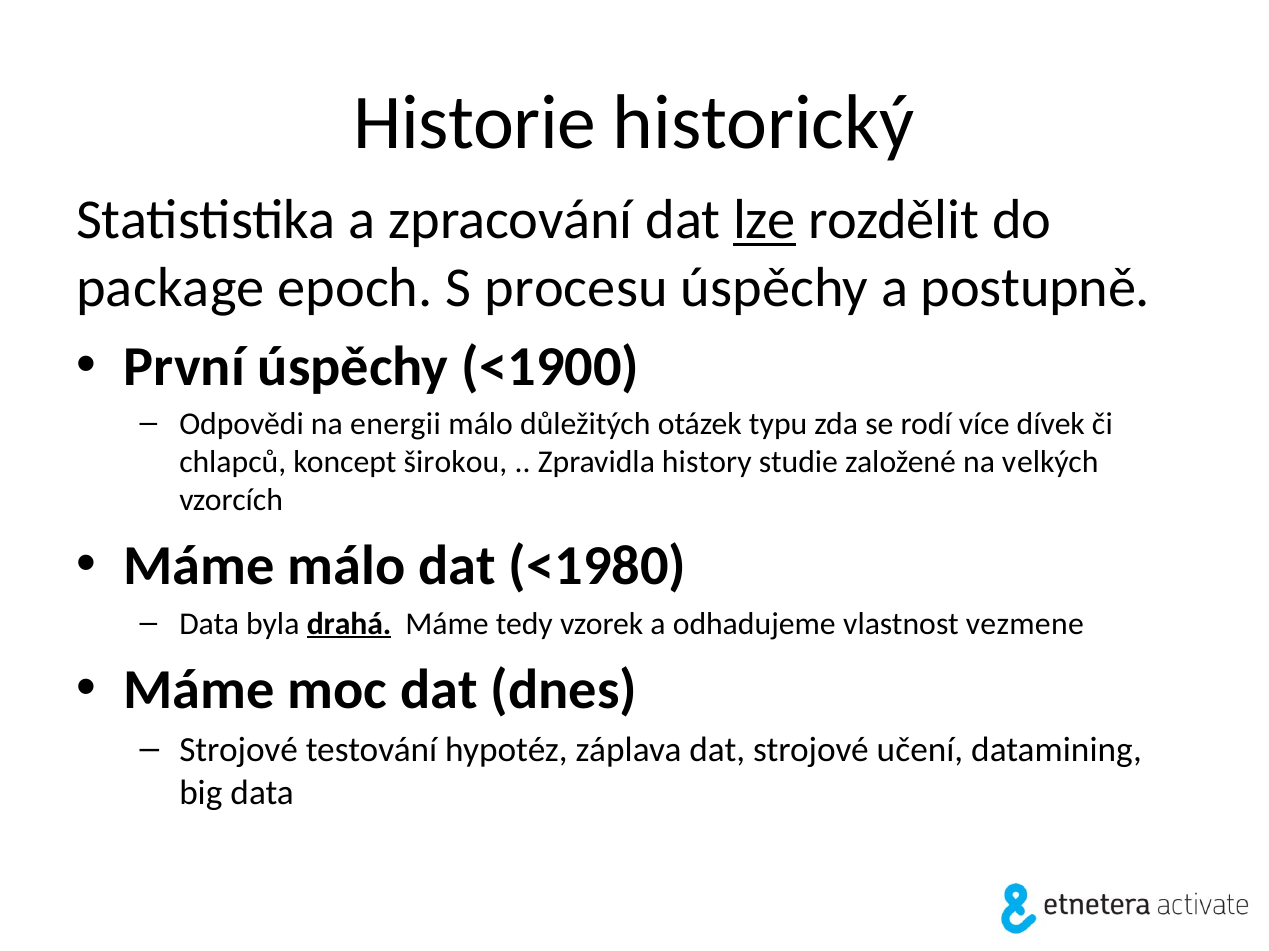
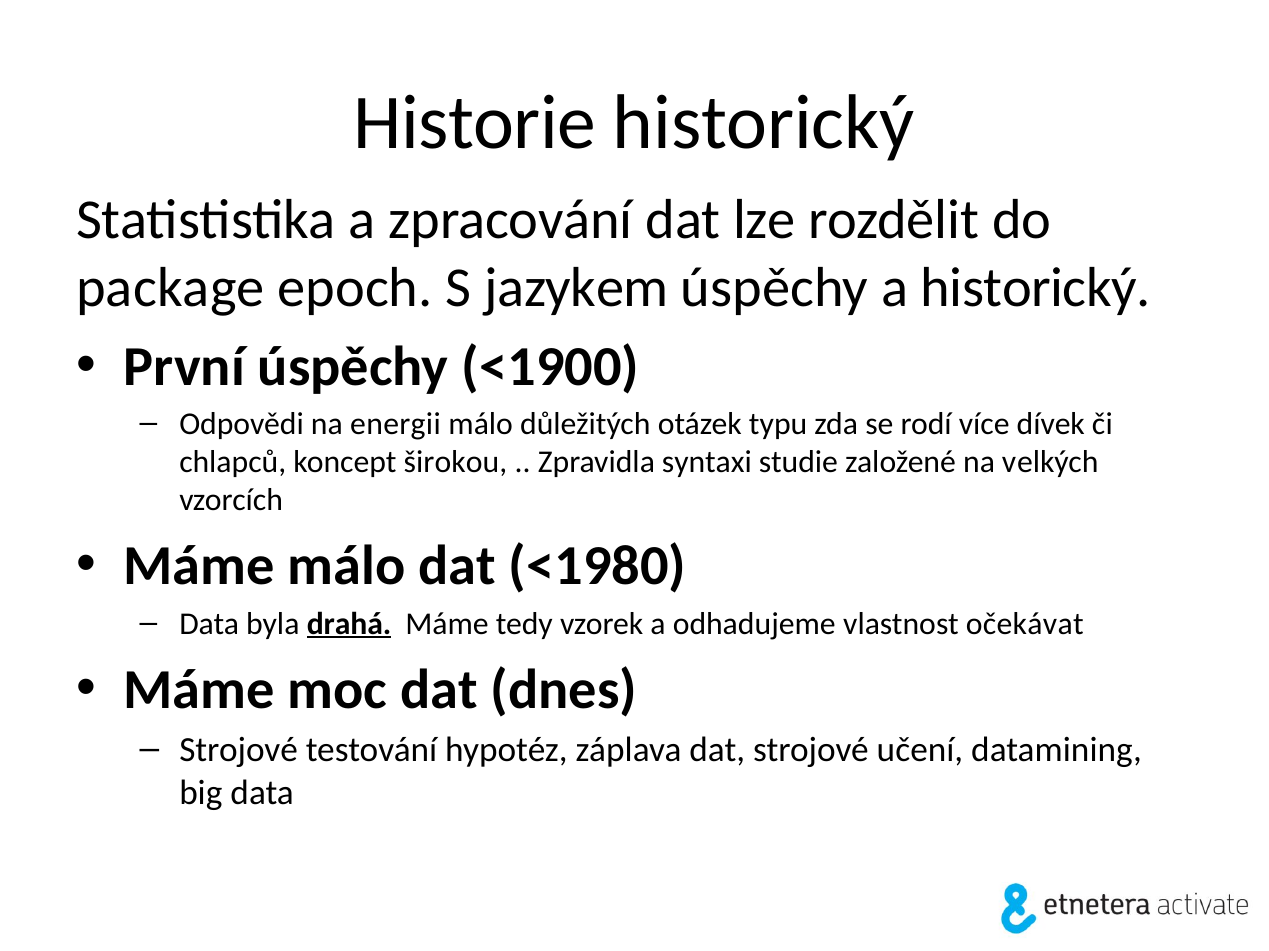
lze underline: present -> none (765, 220)
procesu: procesu -> jazykem (577, 288)
a postupně: postupně -> historický (1036, 288)
history: history -> syntaxi (707, 463)
vezmene: vezmene -> očekávat (1025, 624)
